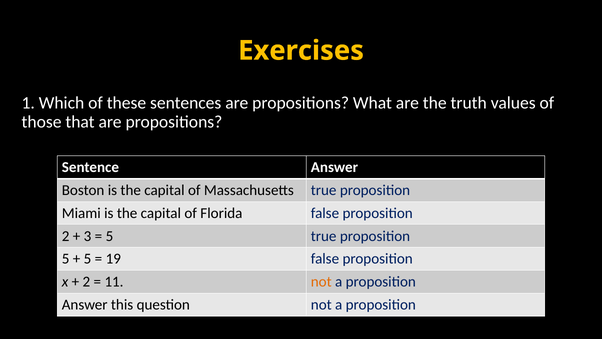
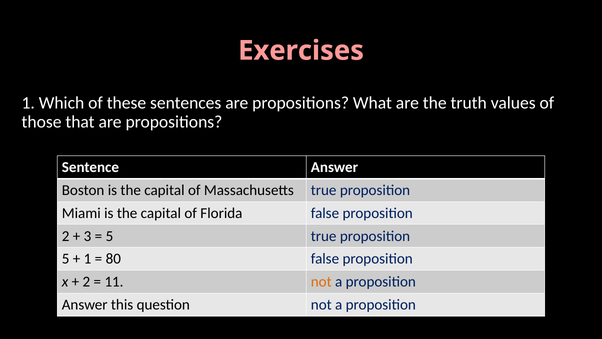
Exercises colour: yellow -> pink (301, 51)
5: 5 -> 1 (88, 259)
19: 19 -> 80 (113, 259)
